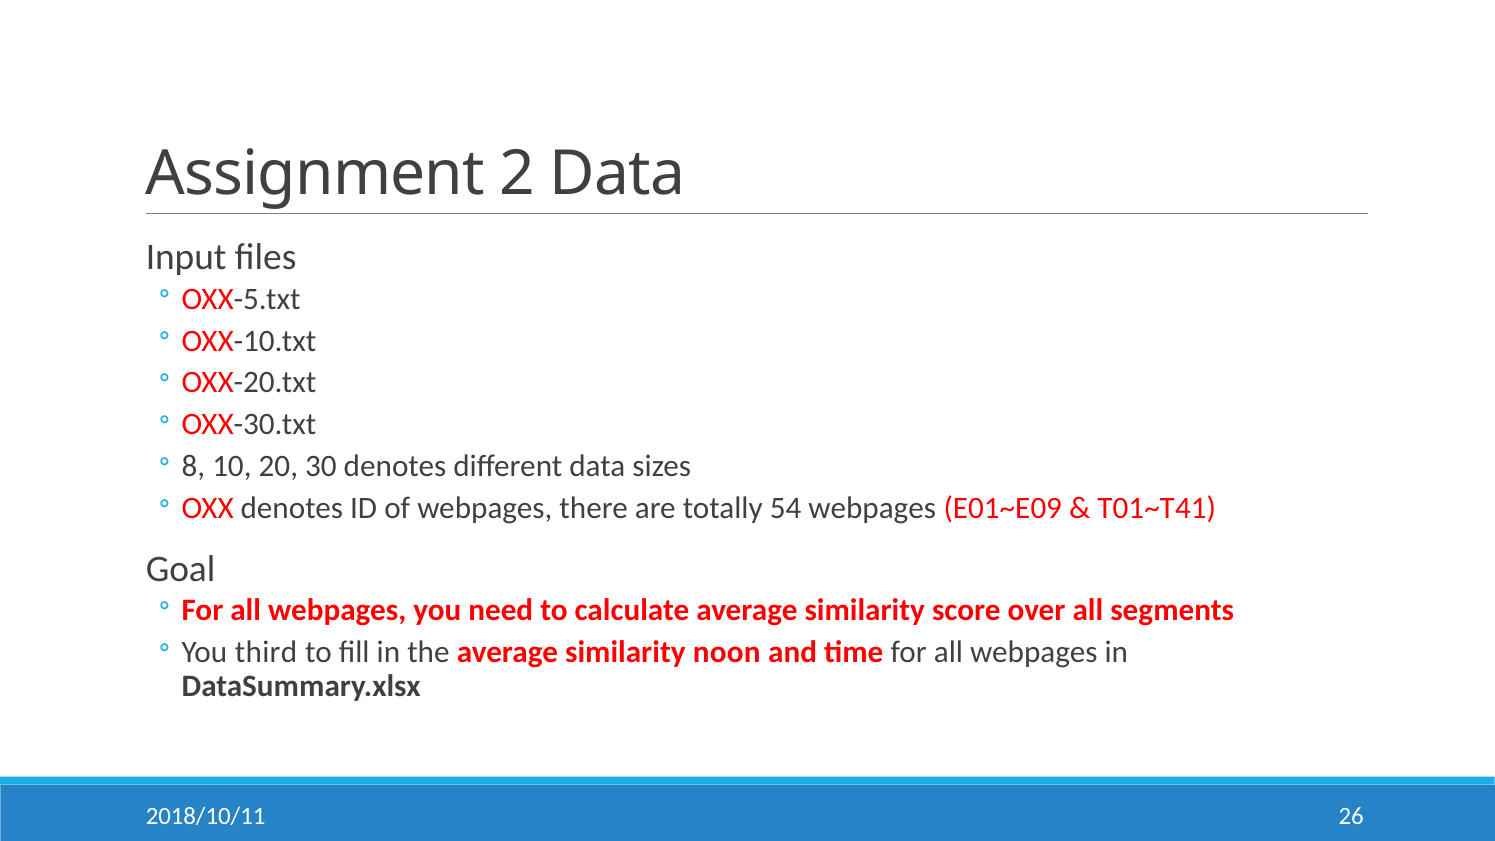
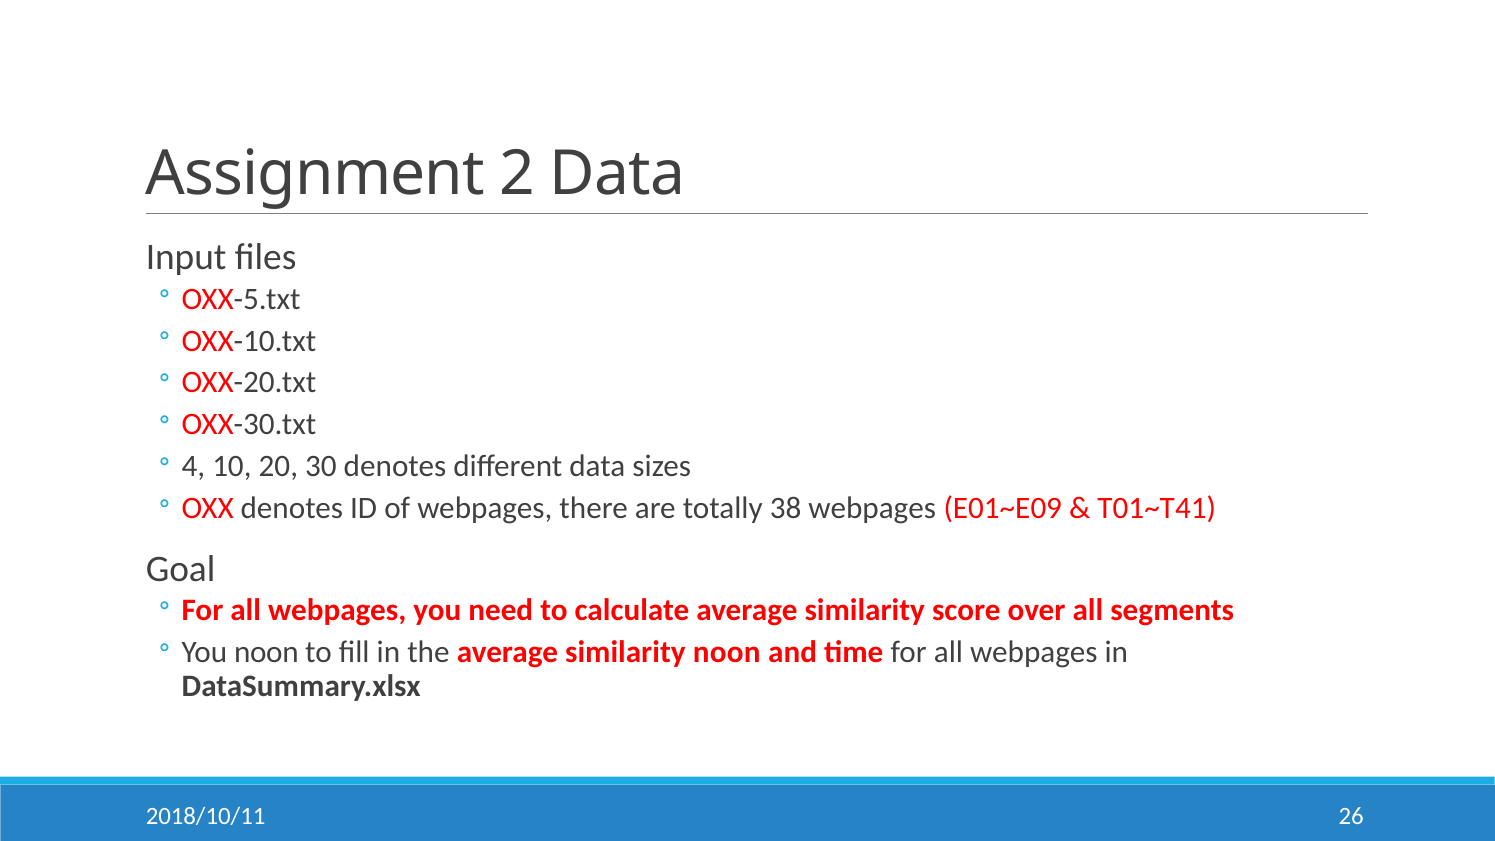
8: 8 -> 4 (193, 467)
54: 54 -> 38 (786, 509)
You third: third -> noon (266, 652)
